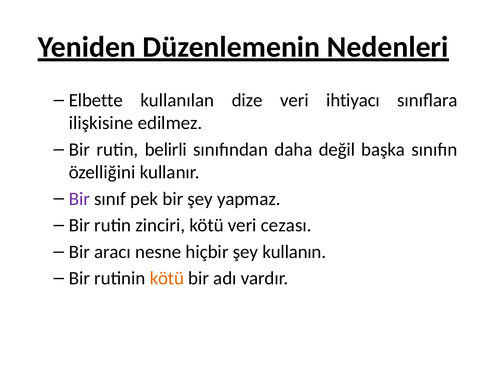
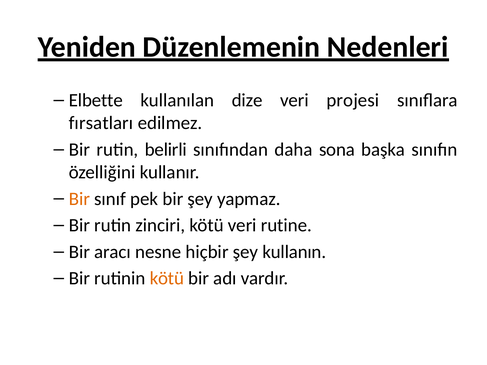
ihtiyacı: ihtiyacı -> projesi (353, 100)
ilişkisine: ilişkisine -> fırsatları (101, 123)
değil: değil -> sona (337, 150)
Bir colour: purple -> orange (79, 199)
cezası: cezası -> rutine (286, 225)
